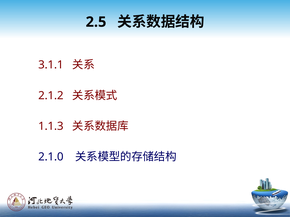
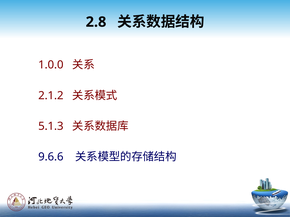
2.5: 2.5 -> 2.8 (96, 22)
3.1.1: 3.1.1 -> 1.0.0 (51, 65)
1.1.3: 1.1.3 -> 5.1.3 (51, 126)
2.1.0: 2.1.0 -> 9.6.6 (51, 157)
